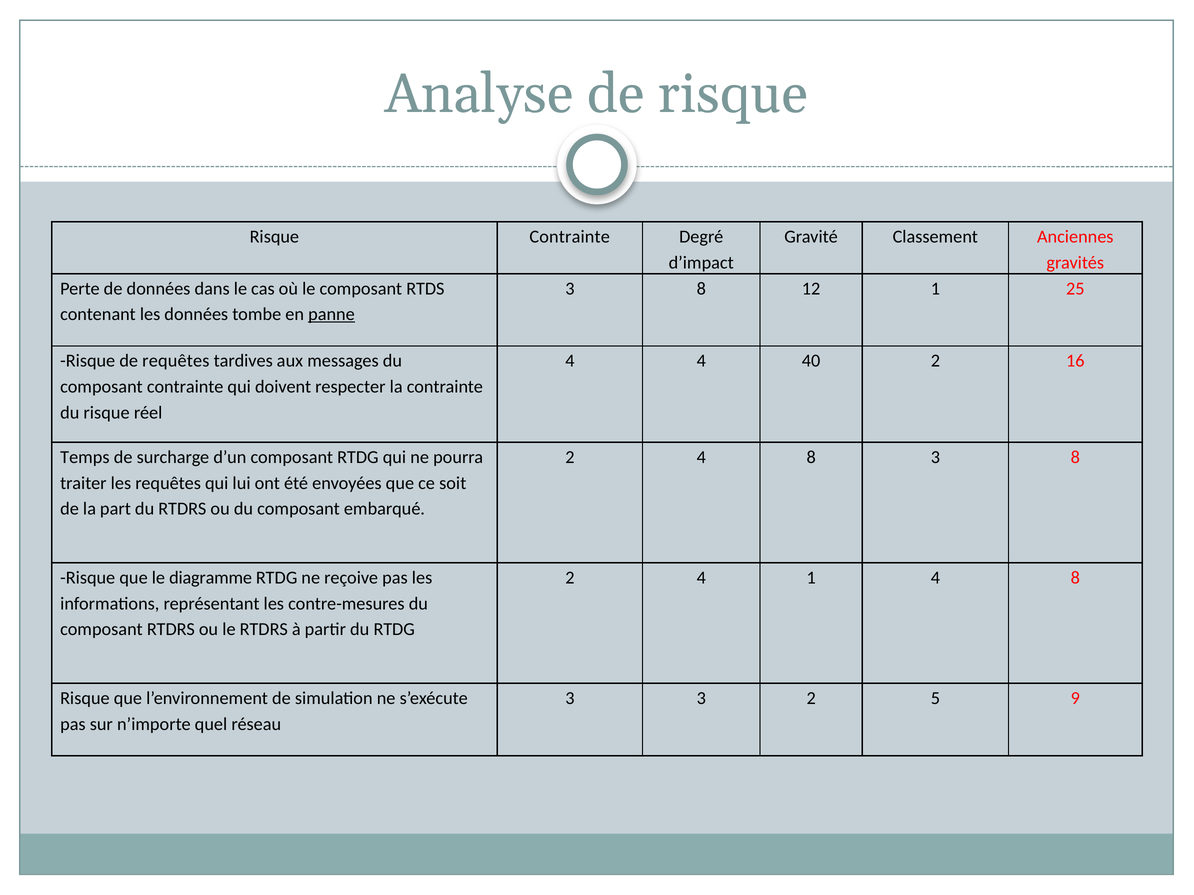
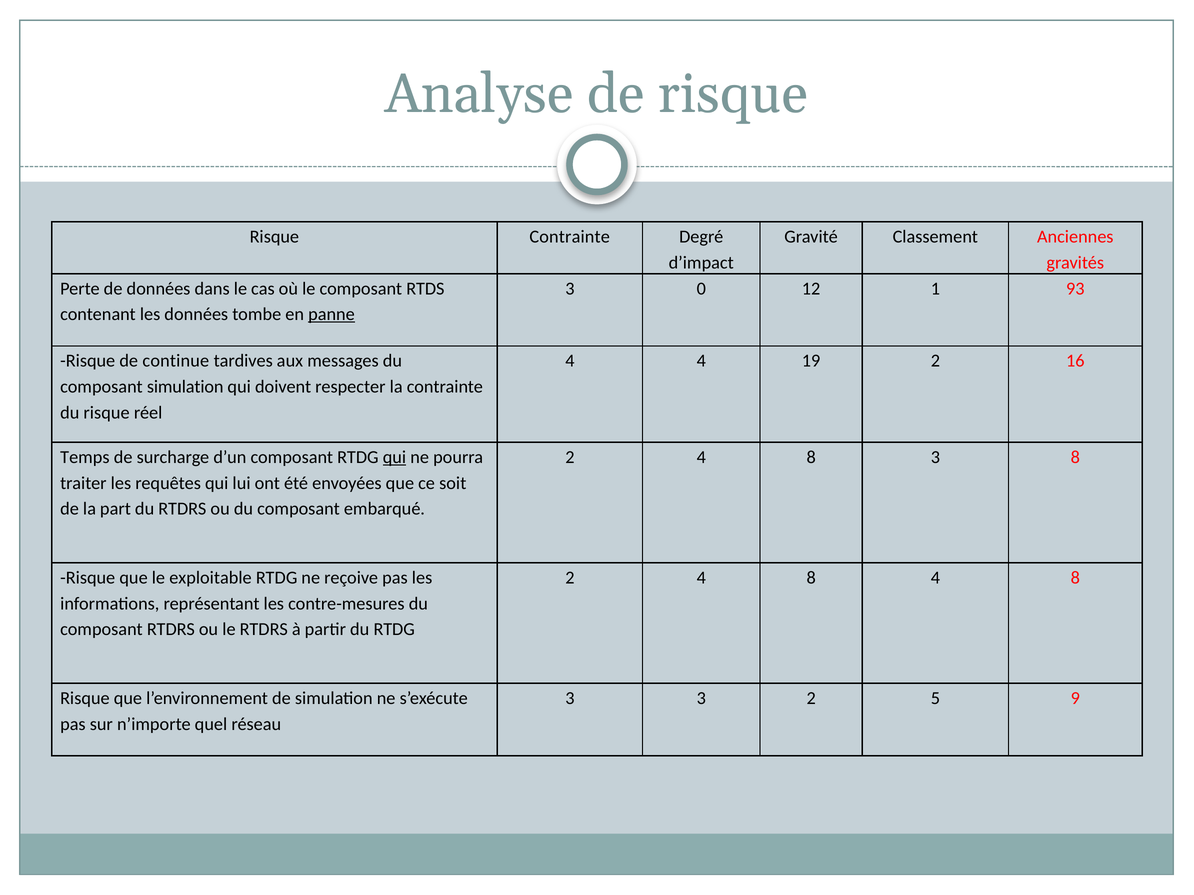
8: 8 -> 0 (701, 289)
25: 25 -> 93 (1075, 289)
de requêtes: requêtes -> continue (176, 361)
40: 40 -> 19 (811, 361)
composant contrainte: contrainte -> simulation (185, 387)
qui underline: none -> present (394, 457)
diagramme: diagramme -> exploitable (210, 578)
1: 1 -> 8 (811, 578)
